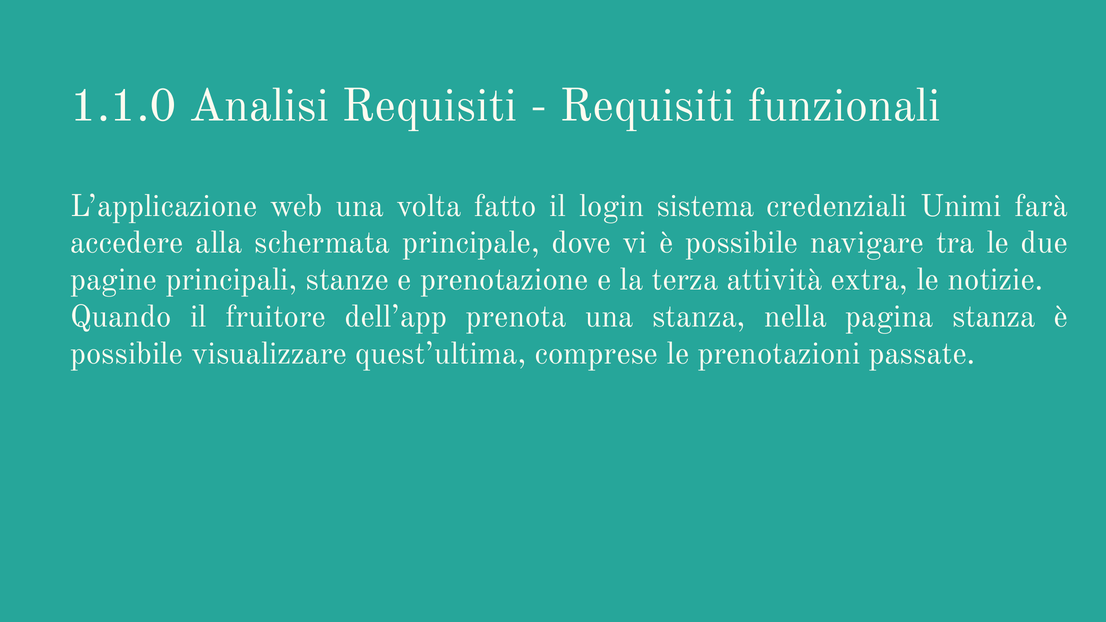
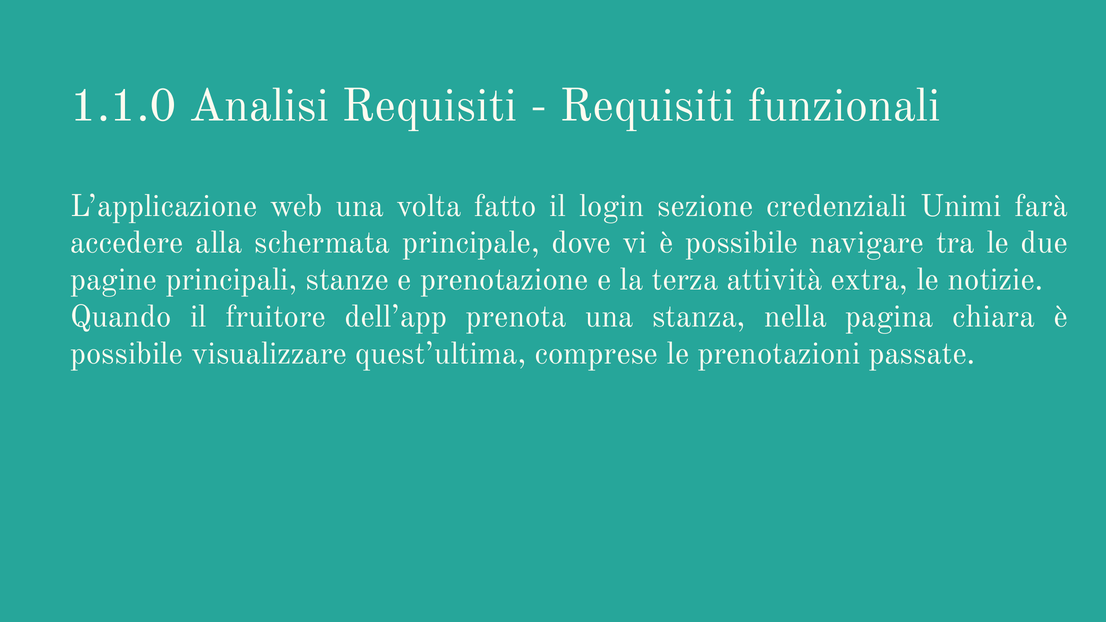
sistema: sistema -> sezione (705, 206)
pagina stanza: stanza -> chiara (993, 317)
